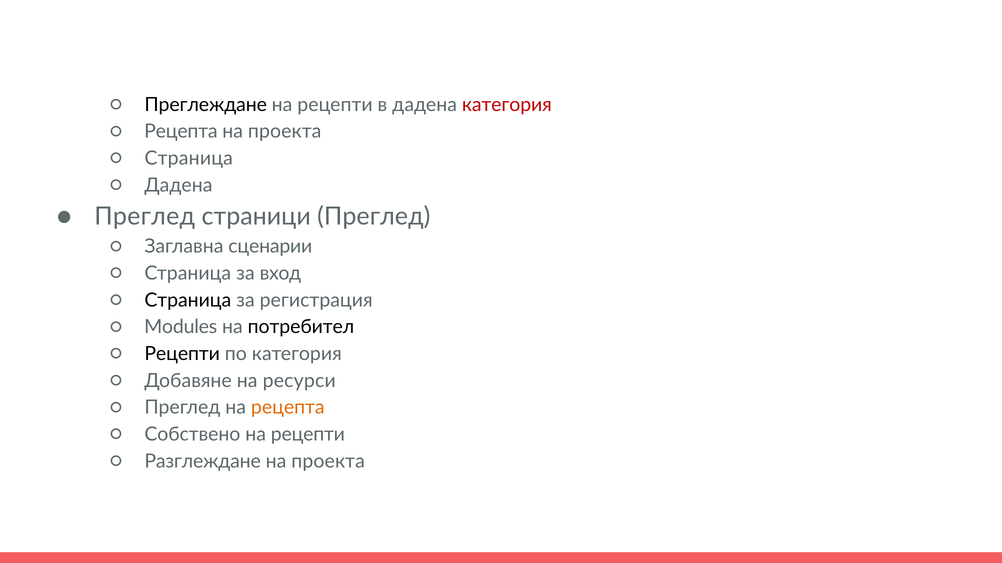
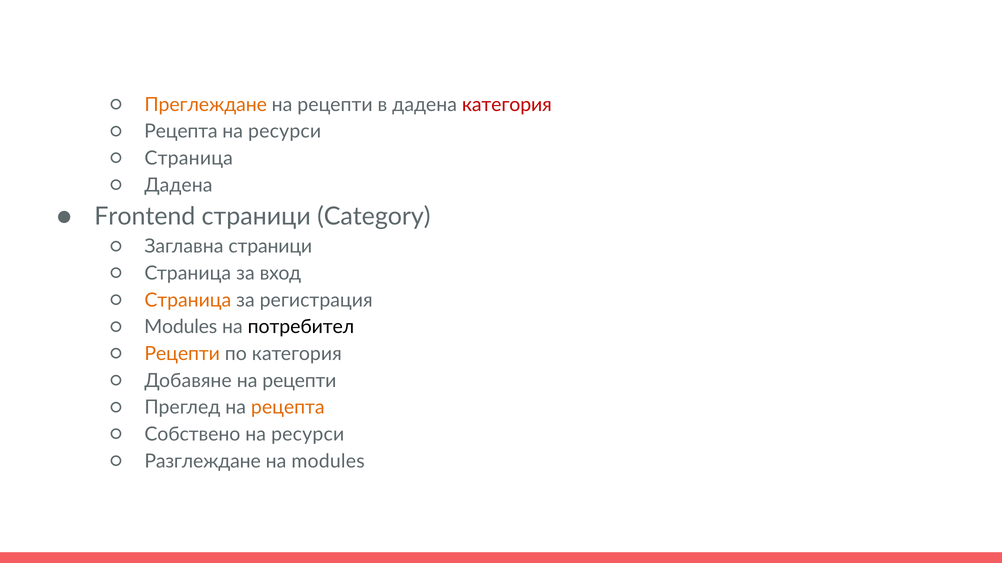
Преглеждане colour: black -> orange (206, 105)
проекта: проекта -> ресурси (285, 132)
Преглед: Преглед -> Frontend (145, 217)
страници Преглед: Преглед -> Category (374, 217)
Заглавна сценарии: сценарии -> страници (270, 247)
Страница colour: black -> orange (188, 300)
Рецепти colour: black -> orange (182, 354)
Добавяне на ресурси: ресурси -> рецепти (299, 381)
рецепти: рецепти -> ресурси (308, 435)
проекта: проекта -> modules (328, 462)
